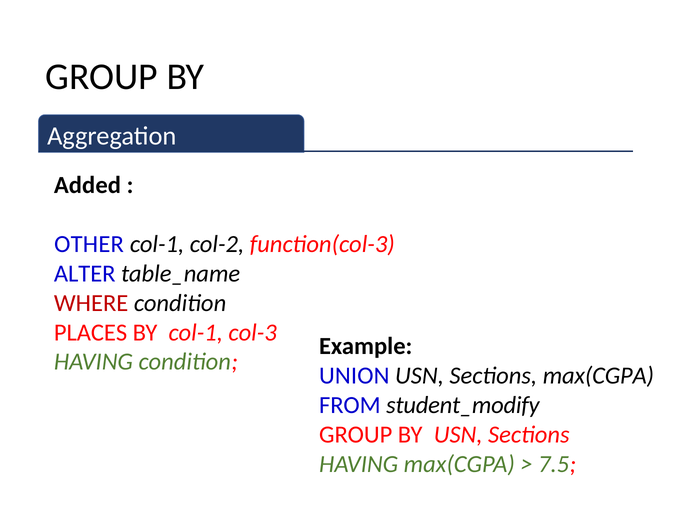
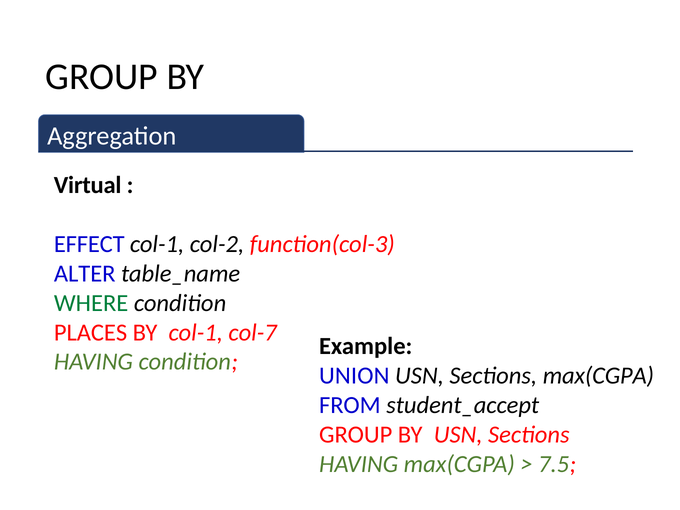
Added: Added -> Virtual (88, 185)
OTHER: OTHER -> EFFECT (89, 244)
WHERE colour: red -> green (91, 303)
col-3: col-3 -> col-7 (253, 332)
student_modify: student_modify -> student_accept (463, 405)
